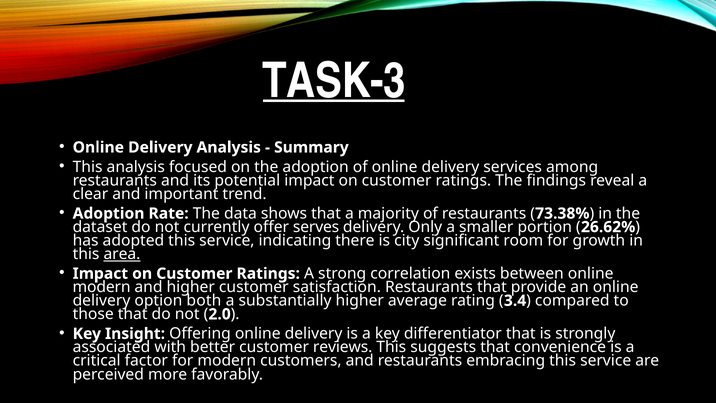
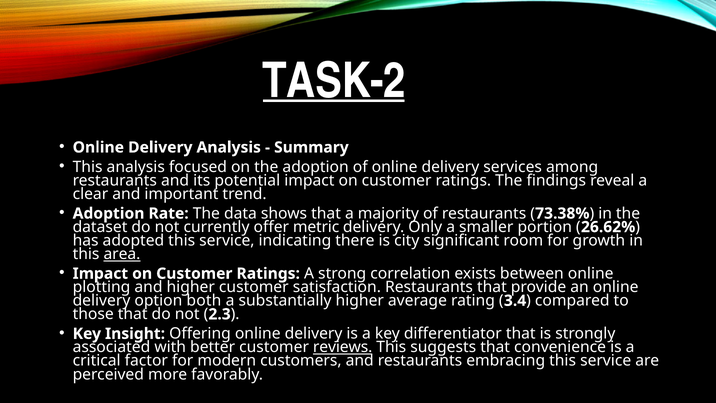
TASK-3: TASK-3 -> TASK-2 (334, 81)
serves: serves -> metric (316, 227)
modern: modern -> plotting (102, 287)
2.0: 2.0 -> 2.3 (220, 314)
reviews underline: none -> present (343, 347)
